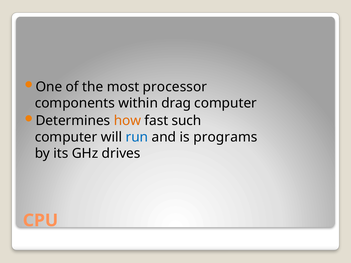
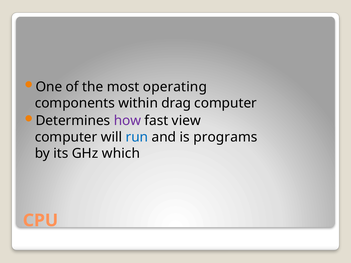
processor: processor -> operating (175, 87)
how colour: orange -> purple (127, 121)
such: such -> view (186, 121)
drives: drives -> which (121, 154)
